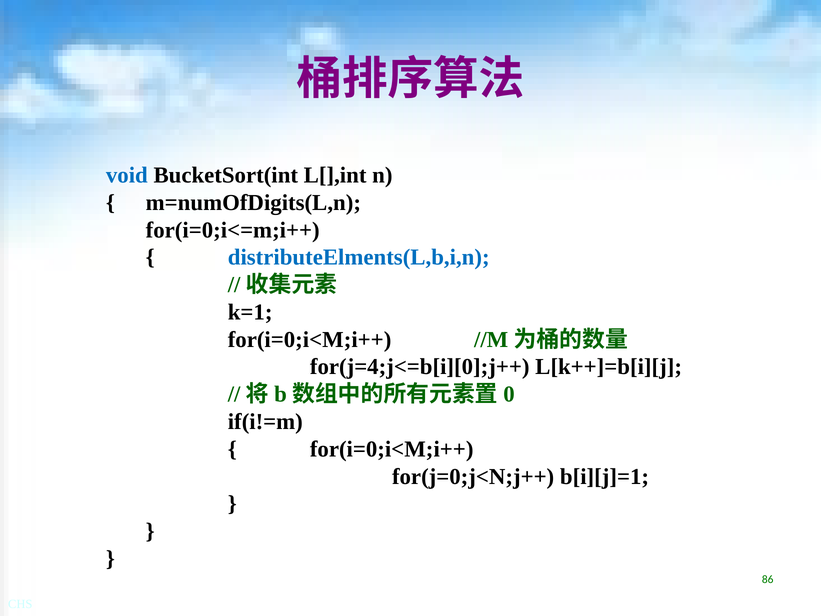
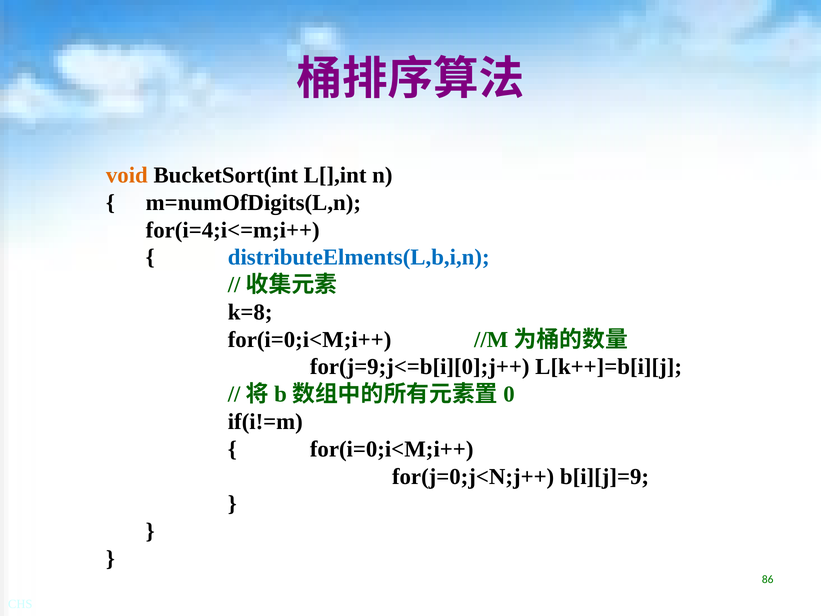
void colour: blue -> orange (127, 175)
for(i=0;i<=m;i++: for(i=0;i<=m;i++ -> for(i=4;i<=m;i++ (233, 230)
k=1: k=1 -> k=8 (250, 312)
for(j=4;j<=b[i][0];j++: for(j=4;j<=b[i][0];j++ -> for(j=9;j<=b[i][0];j++ (420, 367)
b[i][j]=1: b[i][j]=1 -> b[i][j]=9 (605, 476)
